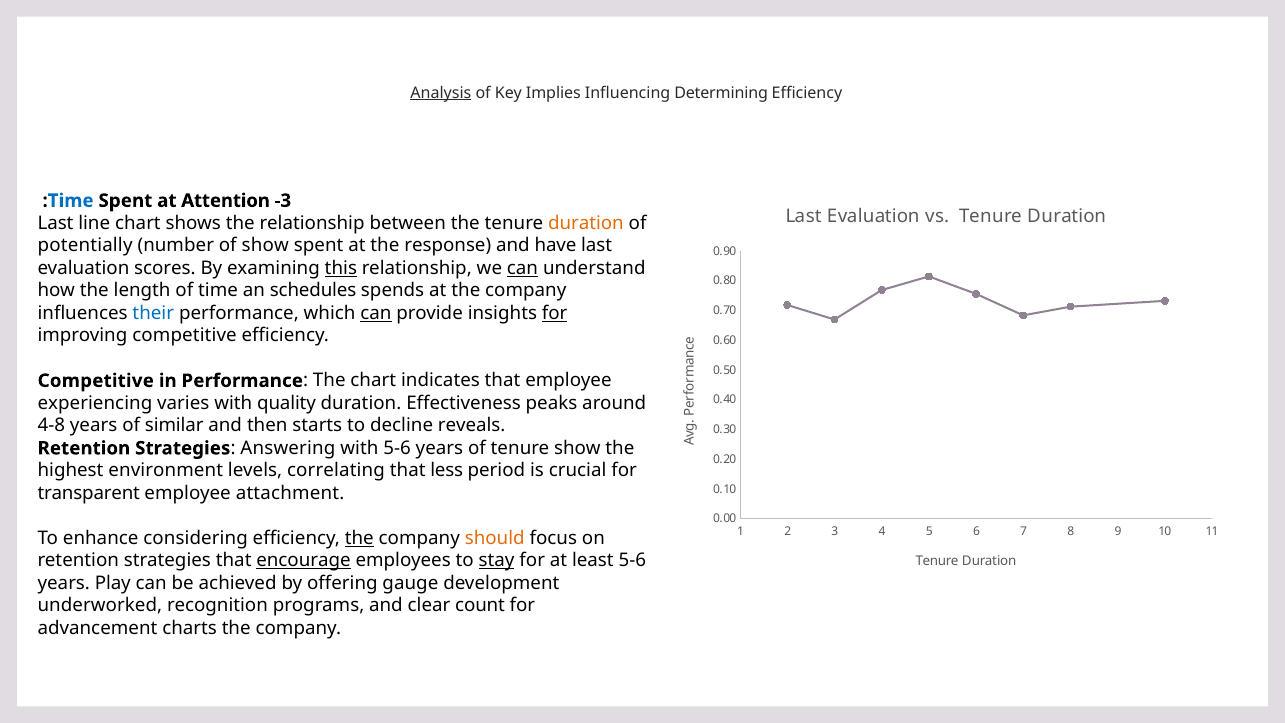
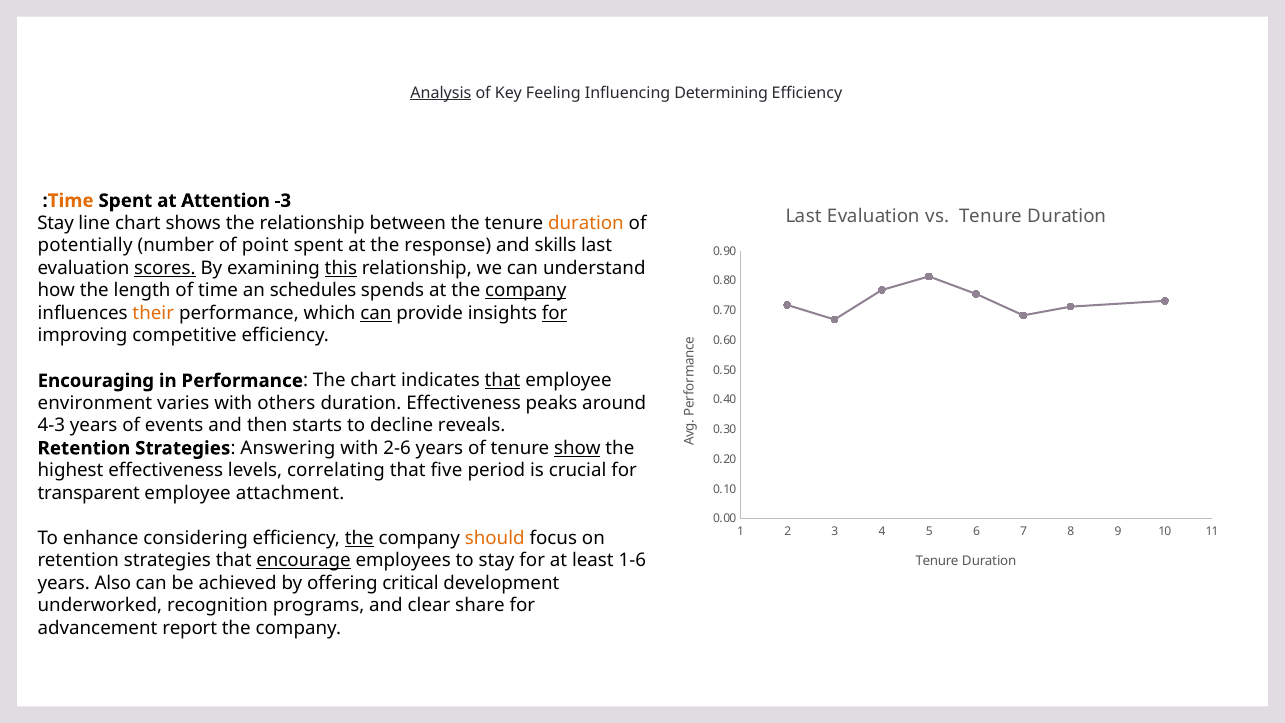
Implies: Implies -> Feeling (553, 93)
Time colour: blue -> orange (71, 201)
Last: Last -> Stay (56, 223)
of show: show -> point (265, 246)
have: have -> skills (556, 246)
scores underline: none -> present (165, 268)
can underline: present -> none (522, 268)
company underline: none -> present (526, 291)
their colour: blue -> orange (153, 313)
Competitive: Competitive -> Encouraging (96, 381)
that underline: none -> present (503, 381)
experiencing: experiencing -> environment (95, 403)
quality: quality -> others (286, 403)
4-8: 4-8 -> 4-3 (51, 426)
similar: similar -> events (174, 426)
with 5-6: 5-6 -> 2-6 (397, 448)
show underline: none -> present (577, 448)
highest environment: environment -> effectiveness (166, 471)
less: less -> five (447, 471)
stay underline: present -> none (497, 561)
least 5-6: 5-6 -> 1-6 (632, 561)
Play: Play -> Also (113, 583)
gauge: gauge -> critical (411, 583)
count: count -> share (480, 606)
charts: charts -> report (190, 628)
